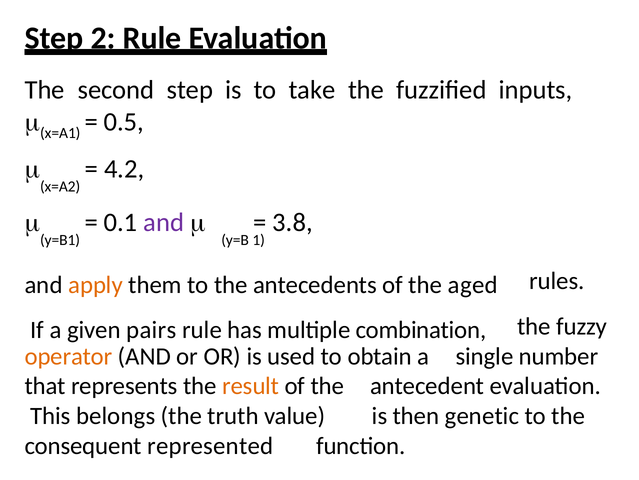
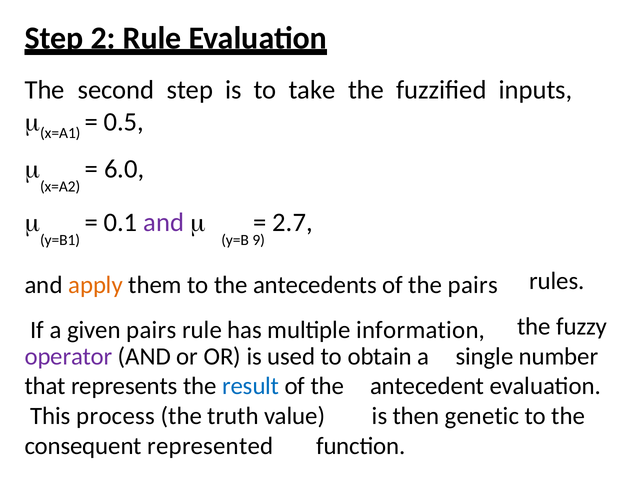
4.2: 4.2 -> 6.0 (124, 169)
3.8: 3.8 -> 2.7 (293, 222)
1: 1 -> 9 (259, 240)
the aged: aged -> pairs (473, 284)
combination: combination -> information (421, 330)
operator colour: orange -> purple (69, 356)
result colour: orange -> blue (251, 386)
belongs: belongs -> process (116, 415)
